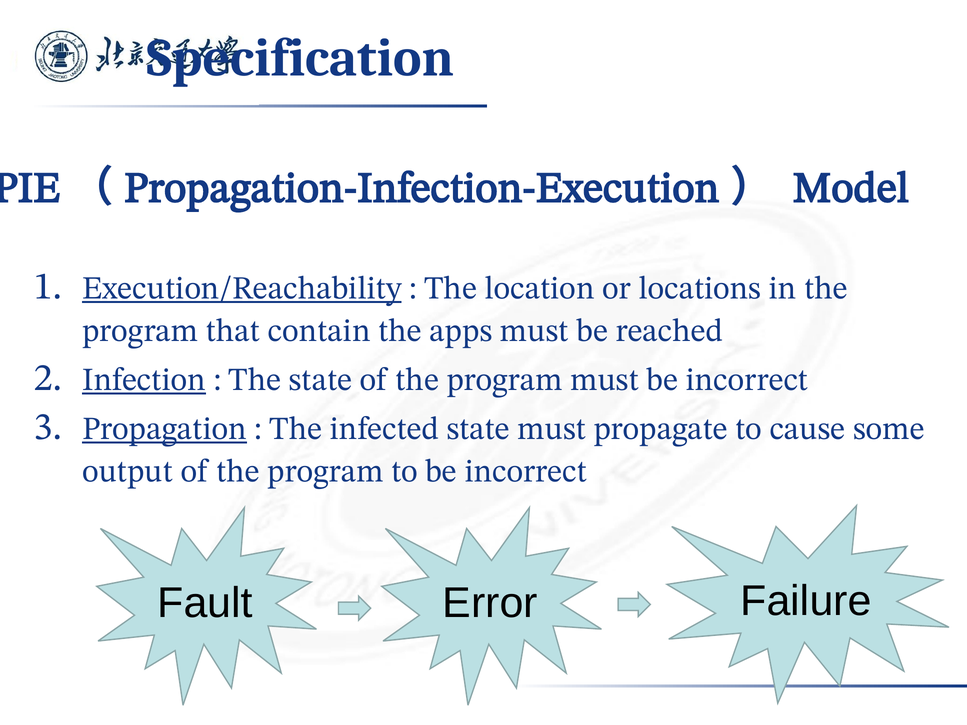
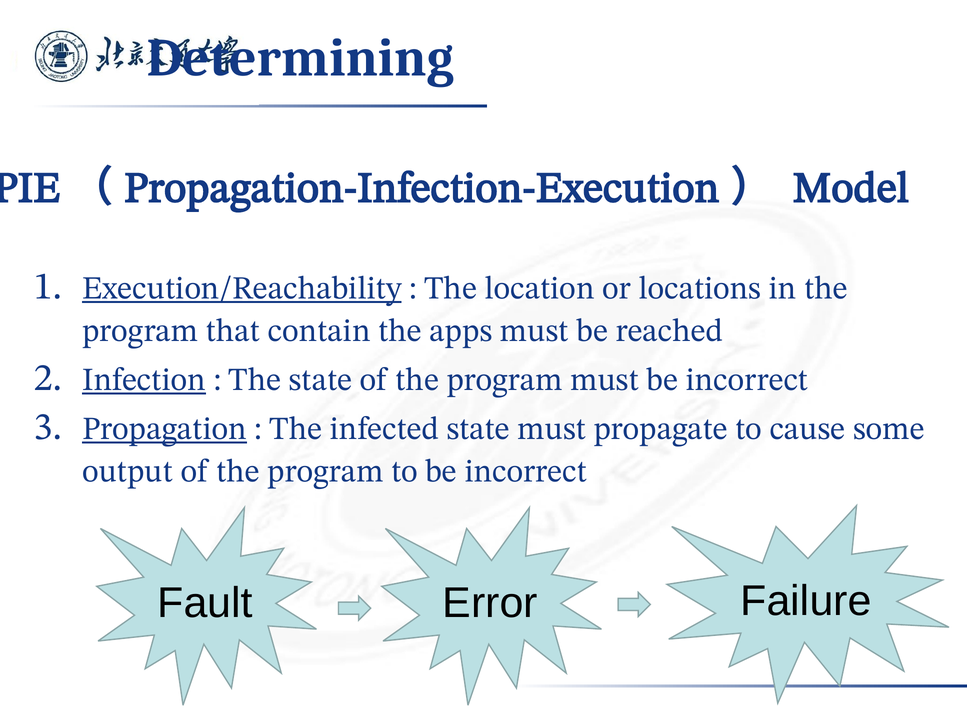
Specification: Specification -> Determining (300, 58)
